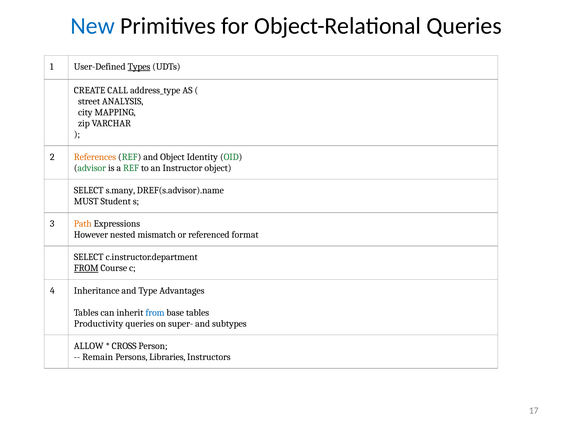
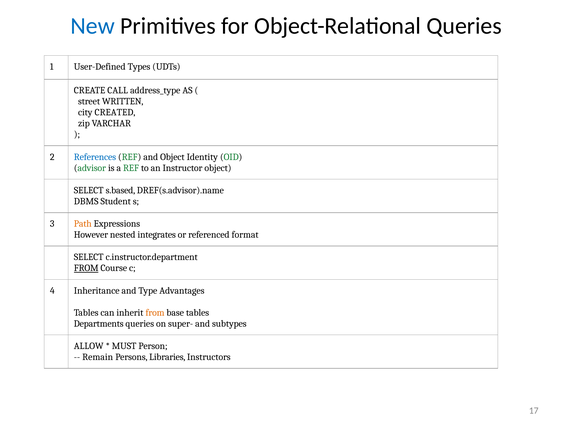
Types underline: present -> none (139, 67)
ANALYSIS: ANALYSIS -> WRITTEN (123, 101)
MAPPING: MAPPING -> CREATED (115, 112)
References colour: orange -> blue (95, 157)
s.many: s.many -> s.based (120, 190)
MUST: MUST -> DBMS (86, 201)
mismatch: mismatch -> integrates (157, 235)
from colour: blue -> orange (155, 312)
Productivity: Productivity -> Departments (99, 323)
CROSS: CROSS -> MUST (124, 346)
